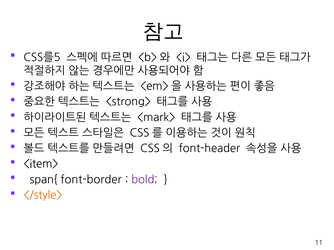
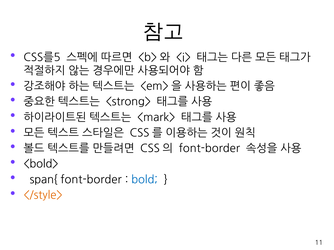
font-header: font-header -> font-border (209, 149)
<item>: <item> -> <bold> (41, 164)
bold colour: purple -> blue (145, 180)
